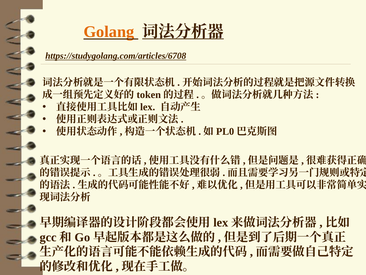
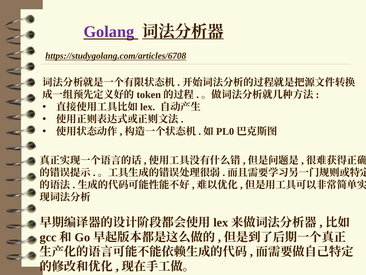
Golang colour: orange -> purple (109, 32)
